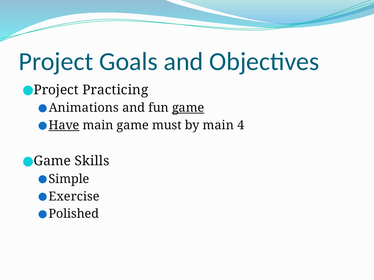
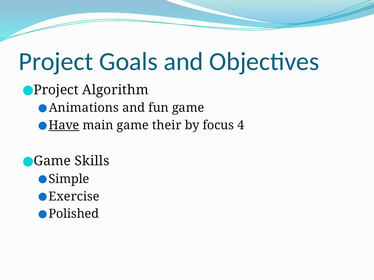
Practicing: Practicing -> Algorithm (115, 90)
game underline: present -> none (188, 108)
must: must -> their (167, 126)
by main: main -> focus (218, 126)
